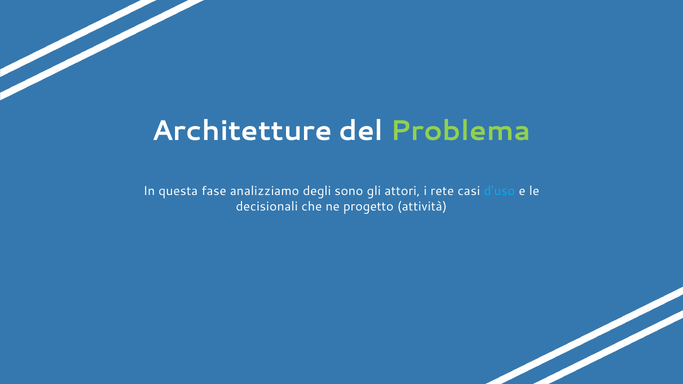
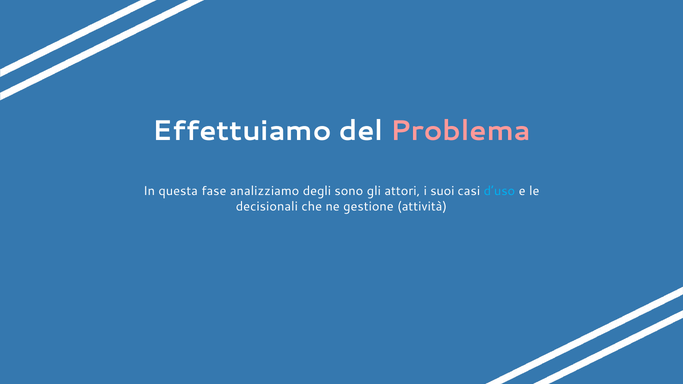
Architetture: Architetture -> Effettuiamo (242, 131)
Problema colour: light green -> pink (461, 131)
rete: rete -> suoi (442, 191)
progetto: progetto -> gestione (368, 207)
